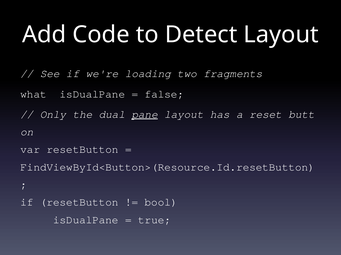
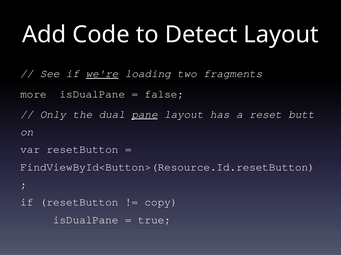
we're underline: none -> present (102, 74)
what: what -> more (34, 94)
bool: bool -> copy (161, 203)
